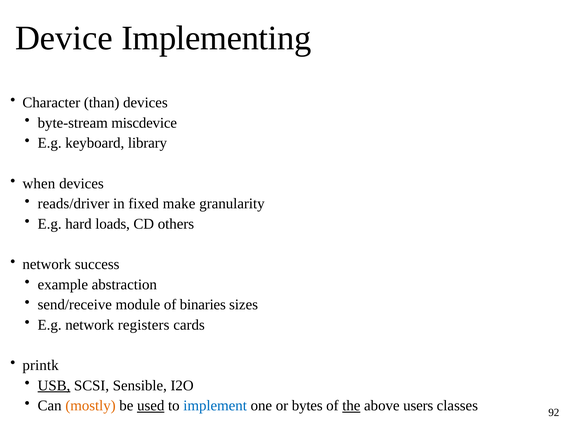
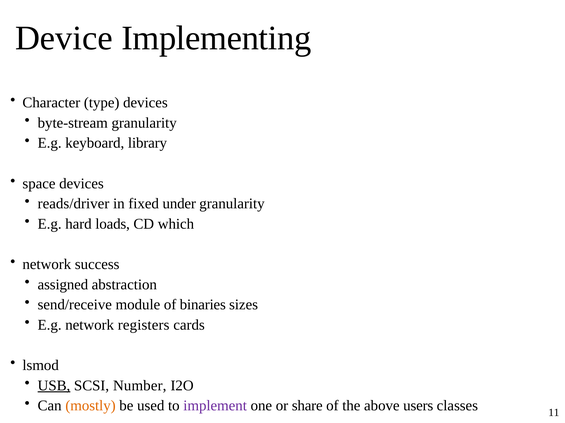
than: than -> type (102, 103)
byte-stream miscdevice: miscdevice -> granularity (144, 123)
when: when -> space (39, 184)
make: make -> under (179, 204)
others: others -> which (176, 224)
example: example -> assigned (63, 285)
printk: printk -> lsmod (41, 366)
Sensible: Sensible -> Number (140, 386)
used underline: present -> none (151, 406)
implement colour: blue -> purple (215, 406)
bytes: bytes -> share (307, 406)
the underline: present -> none (351, 406)
92: 92 -> 11 (554, 413)
